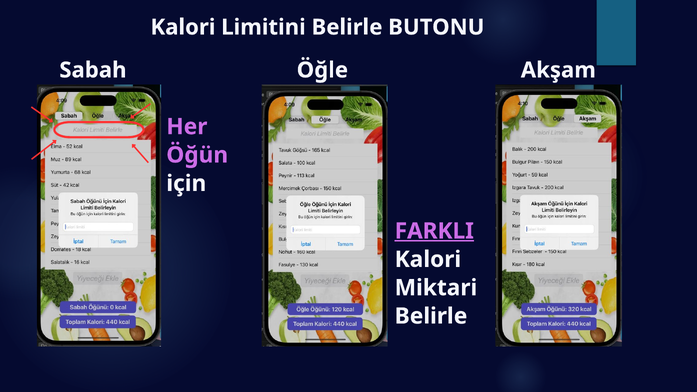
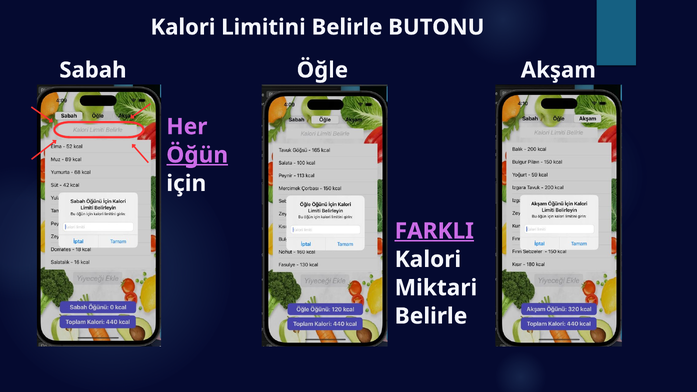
Öğün underline: none -> present (197, 155)
